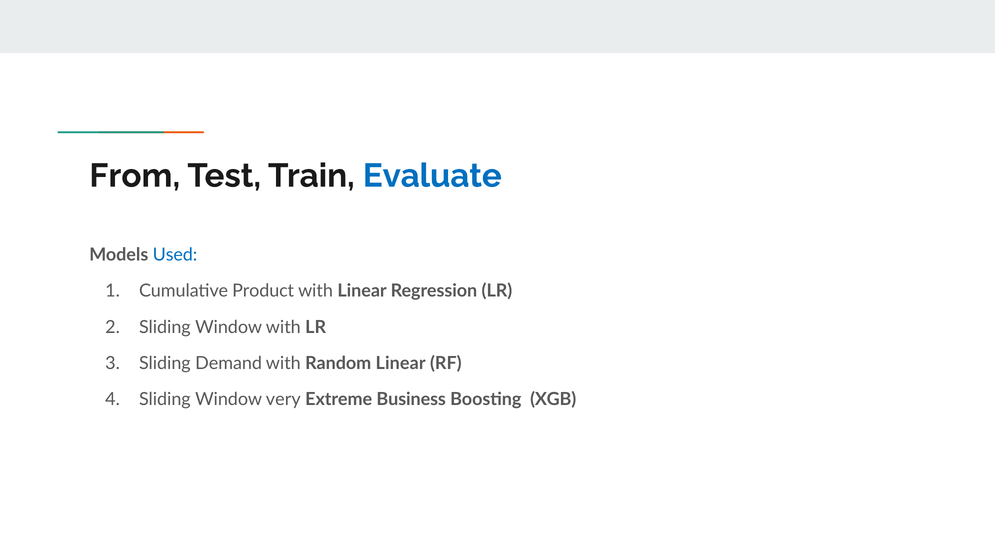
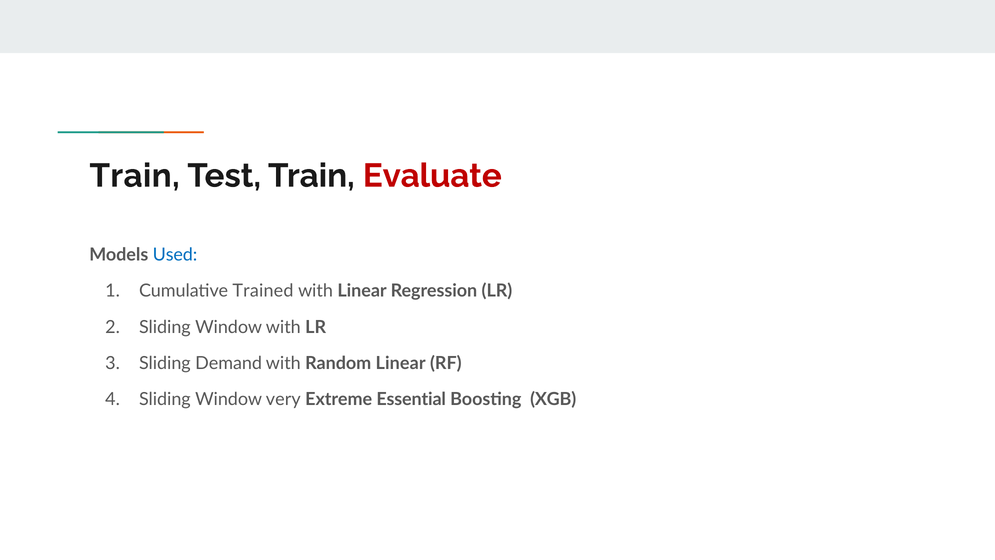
From: From -> Train (135, 176)
Evaluate colour: blue -> red (432, 176)
Product: Product -> Trained (263, 291)
Business: Business -> Essential (411, 399)
